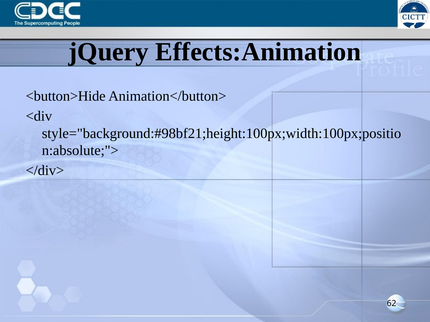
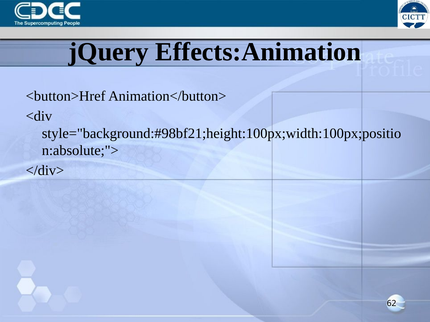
<button>Hide: <button>Hide -> <button>Href (66, 96)
